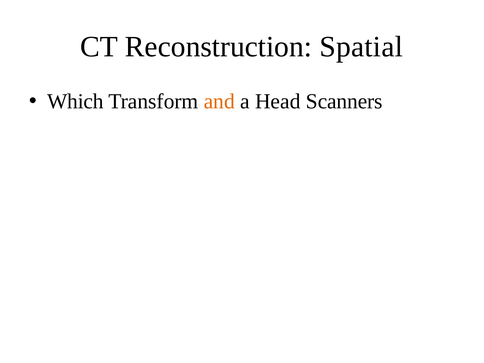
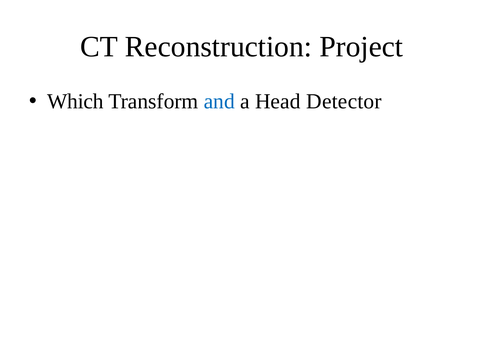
Spatial: Spatial -> Project (361, 47)
and colour: orange -> blue (219, 102)
Scanners: Scanners -> Detector (344, 102)
